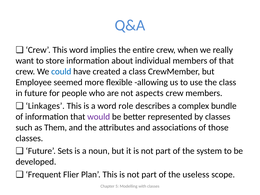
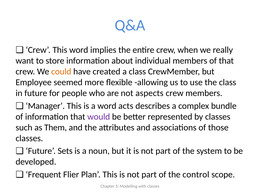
could colour: blue -> orange (61, 72)
Linkages: Linkages -> Manager (46, 106)
role: role -> acts (126, 106)
useless: useless -> control (196, 174)
